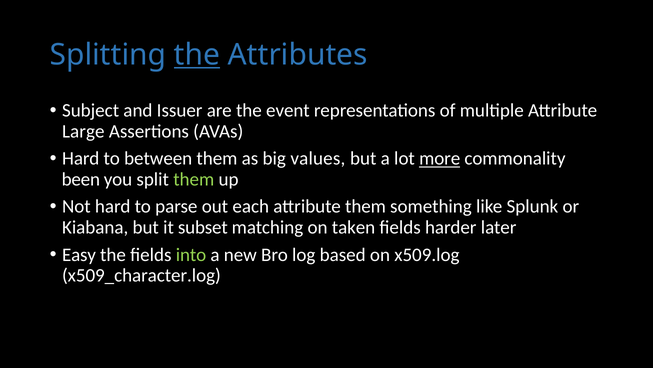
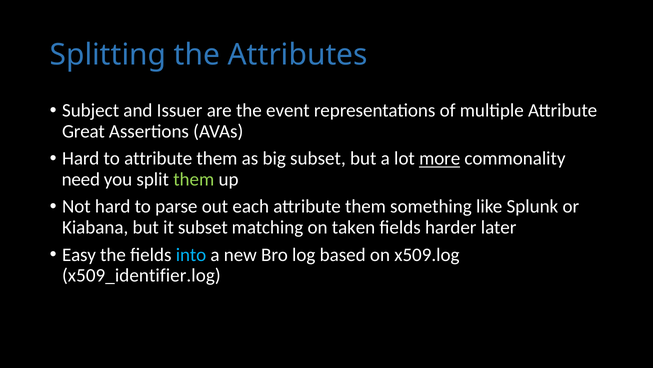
the underline: present -> none (197, 55)
Large: Large -> Great (83, 131)
to between: between -> attribute (158, 158)
big values: values -> subset (318, 158)
been: been -> need (81, 179)
into colour: light green -> light blue (191, 254)
x509_character.log: x509_character.log -> x509_identifier.log (141, 275)
